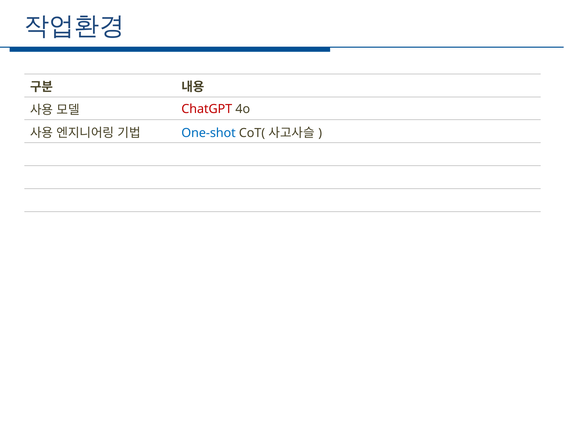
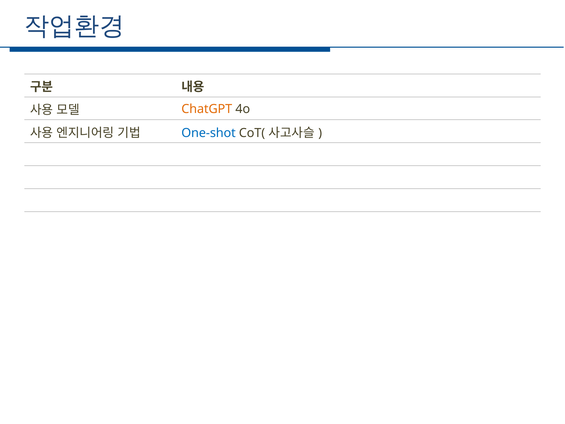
ChatGPT colour: red -> orange (207, 109)
